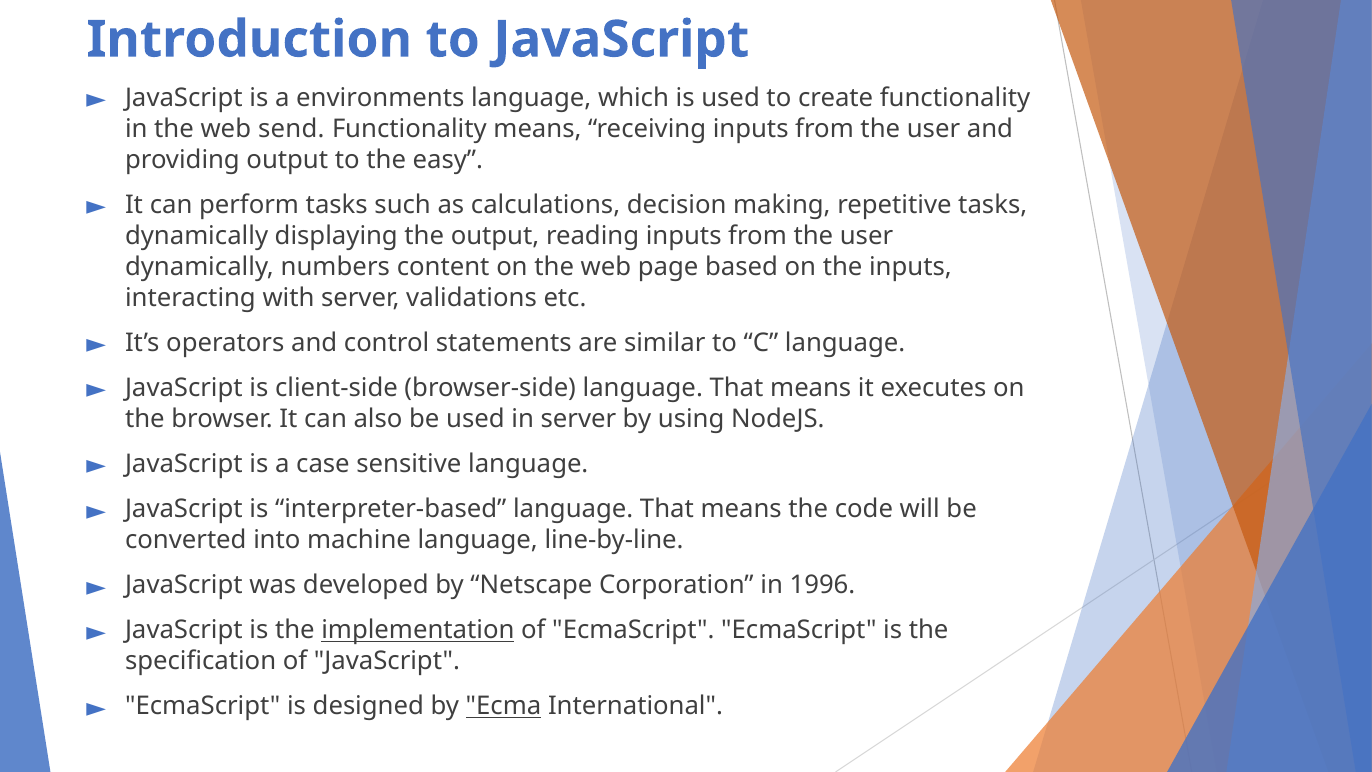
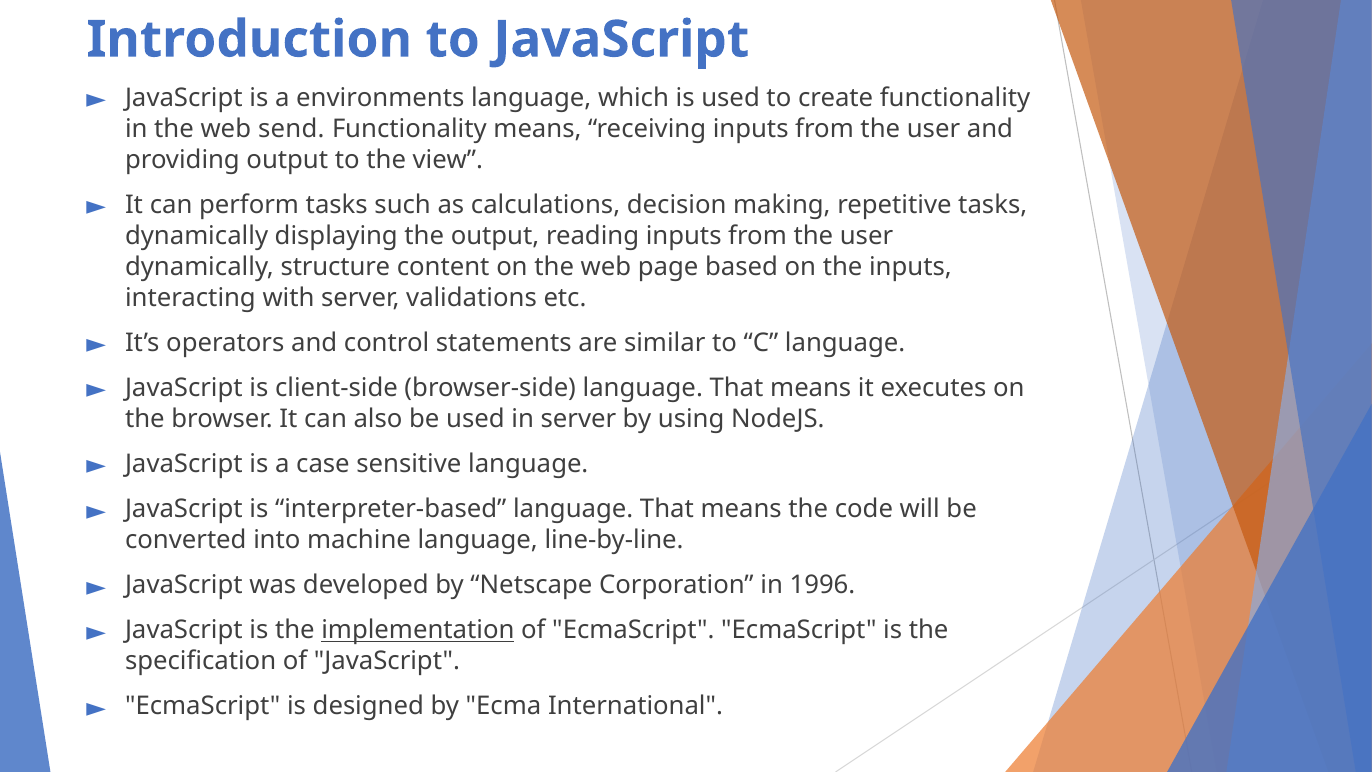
easy: easy -> view (448, 160)
numbers: numbers -> structure (335, 267)
Ecma underline: present -> none (503, 706)
